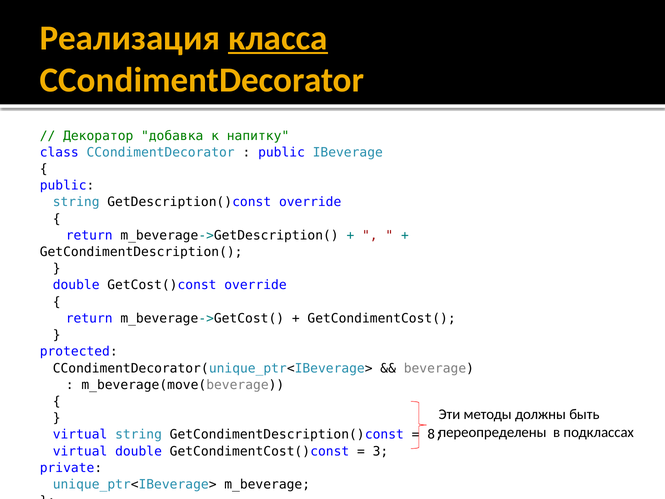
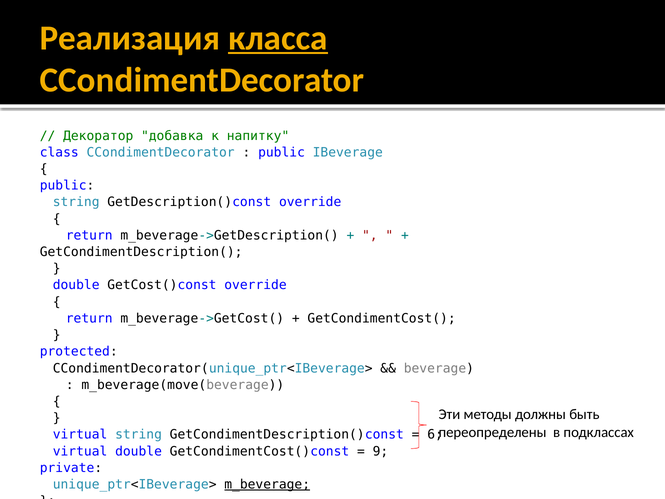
8: 8 -> 6 (435, 434)
3: 3 -> 9 (380, 451)
m_beverage underline: none -> present (267, 484)
